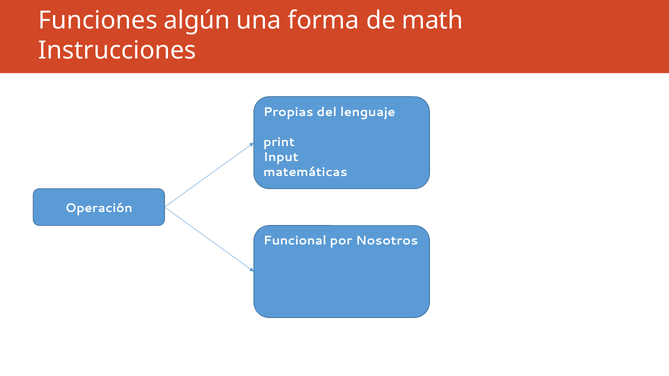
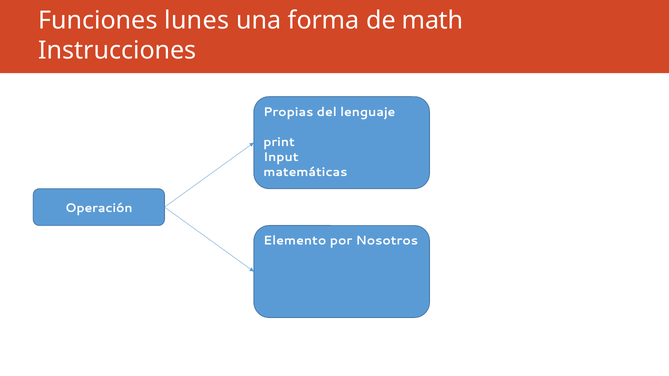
algún: algún -> lunes (197, 20)
Funcional: Funcional -> Elemento (295, 241)
